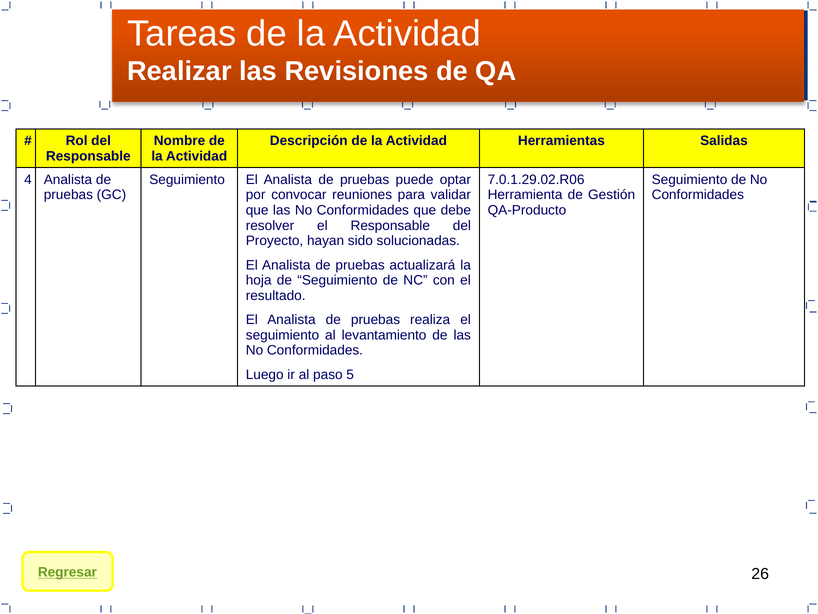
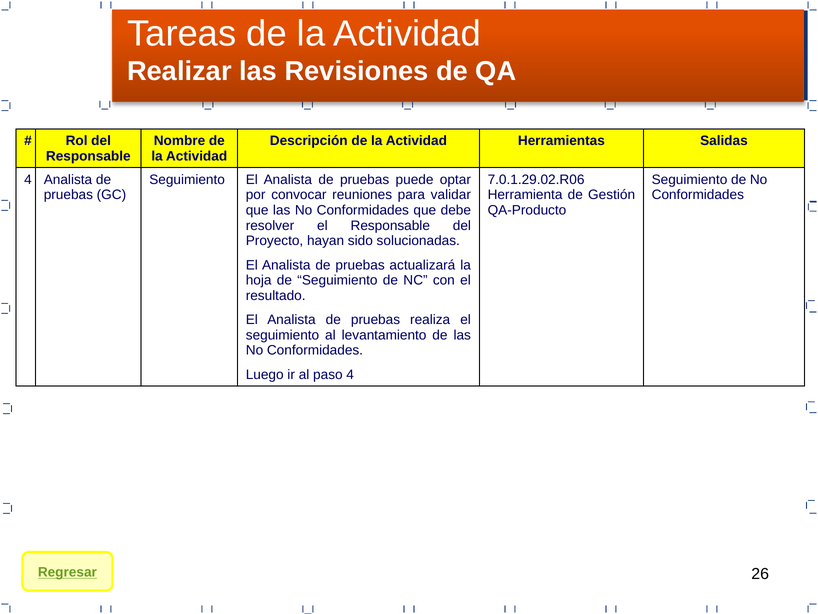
paso 5: 5 -> 4 (350, 374)
